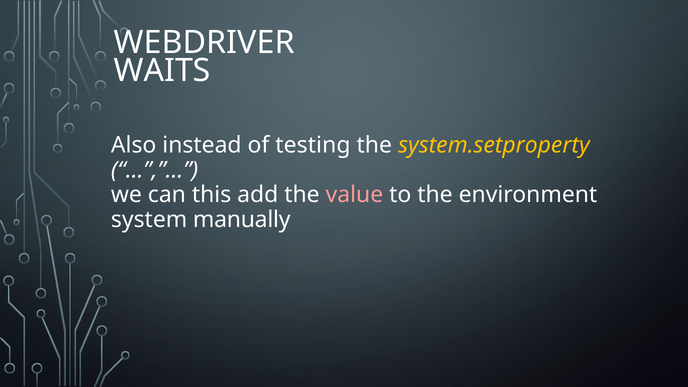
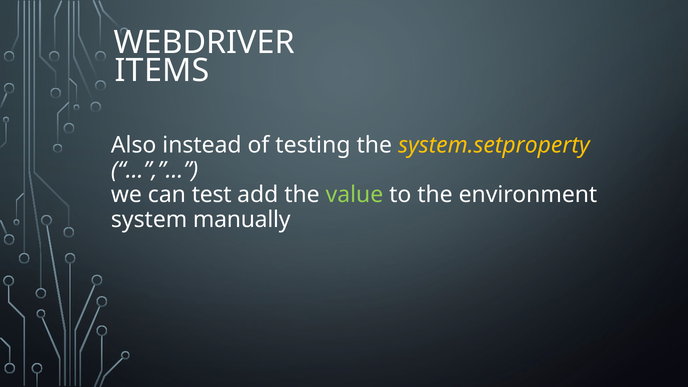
WAITS: WAITS -> ITEMS (162, 70)
this: this -> test (212, 195)
value colour: pink -> light green (354, 195)
